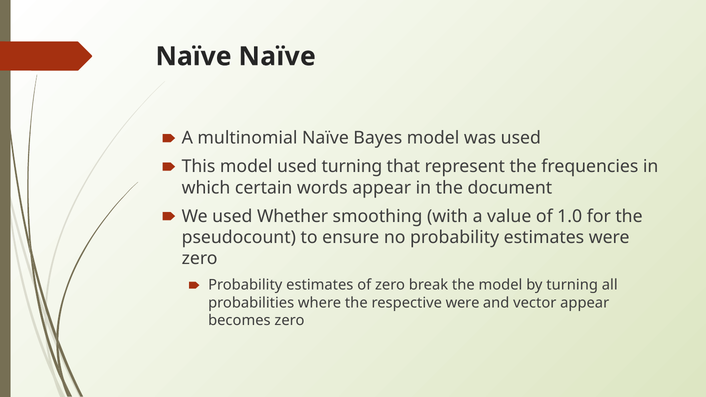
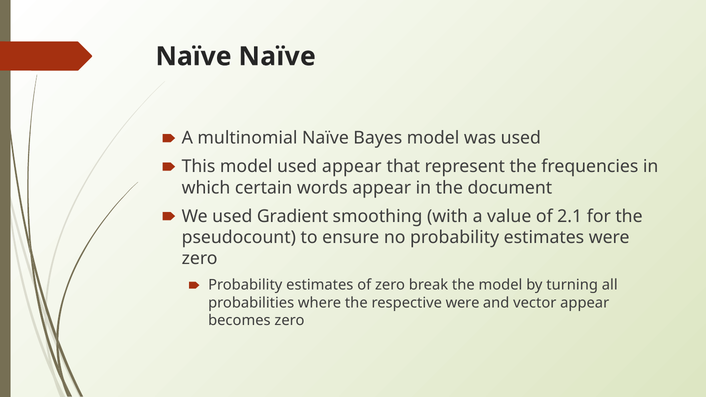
used turning: turning -> appear (352, 167)
Whether: Whether -> Gradient (293, 216)
1.0: 1.0 -> 2.1 (570, 216)
